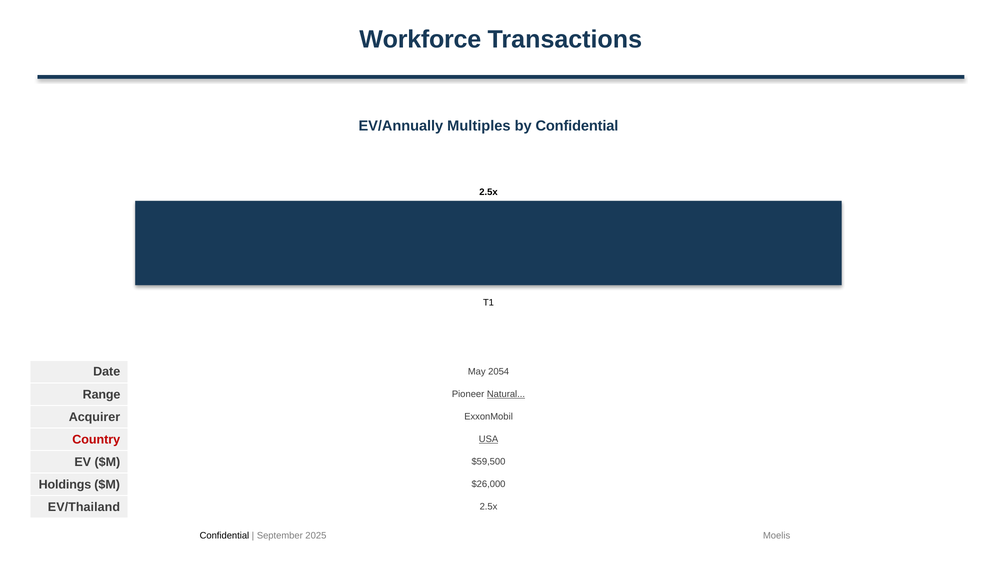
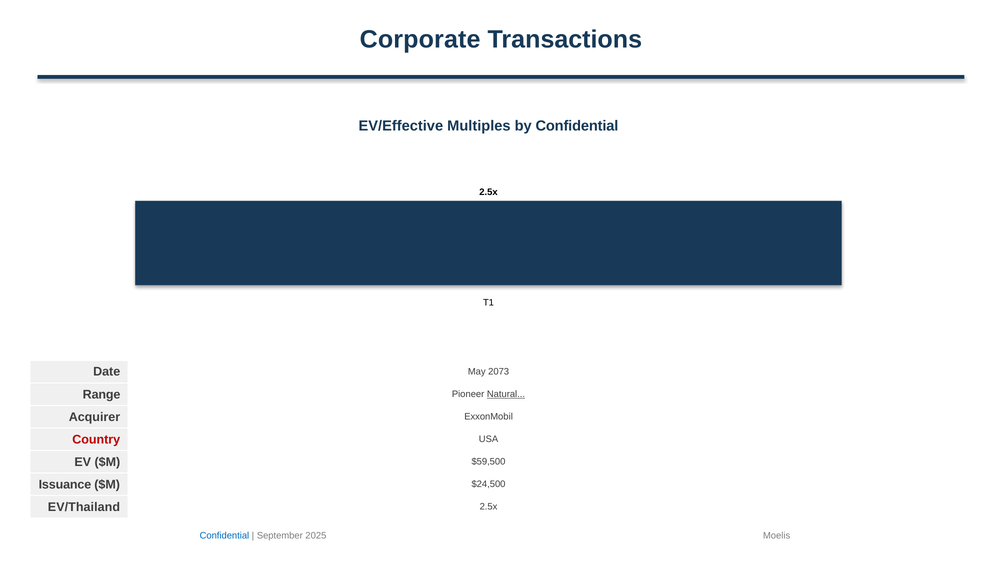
Workforce: Workforce -> Corporate (420, 39)
EV/Annually: EV/Annually -> EV/Effective (401, 126)
2054: 2054 -> 2073 (499, 372)
USA underline: present -> none (488, 440)
Holdings: Holdings -> Issuance (65, 485)
$26,000: $26,000 -> $24,500 (488, 485)
Confidential colour: black -> blue (224, 536)
